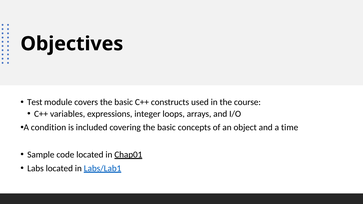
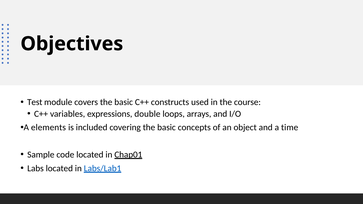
integer: integer -> double (147, 114)
condition: condition -> elements (48, 127)
